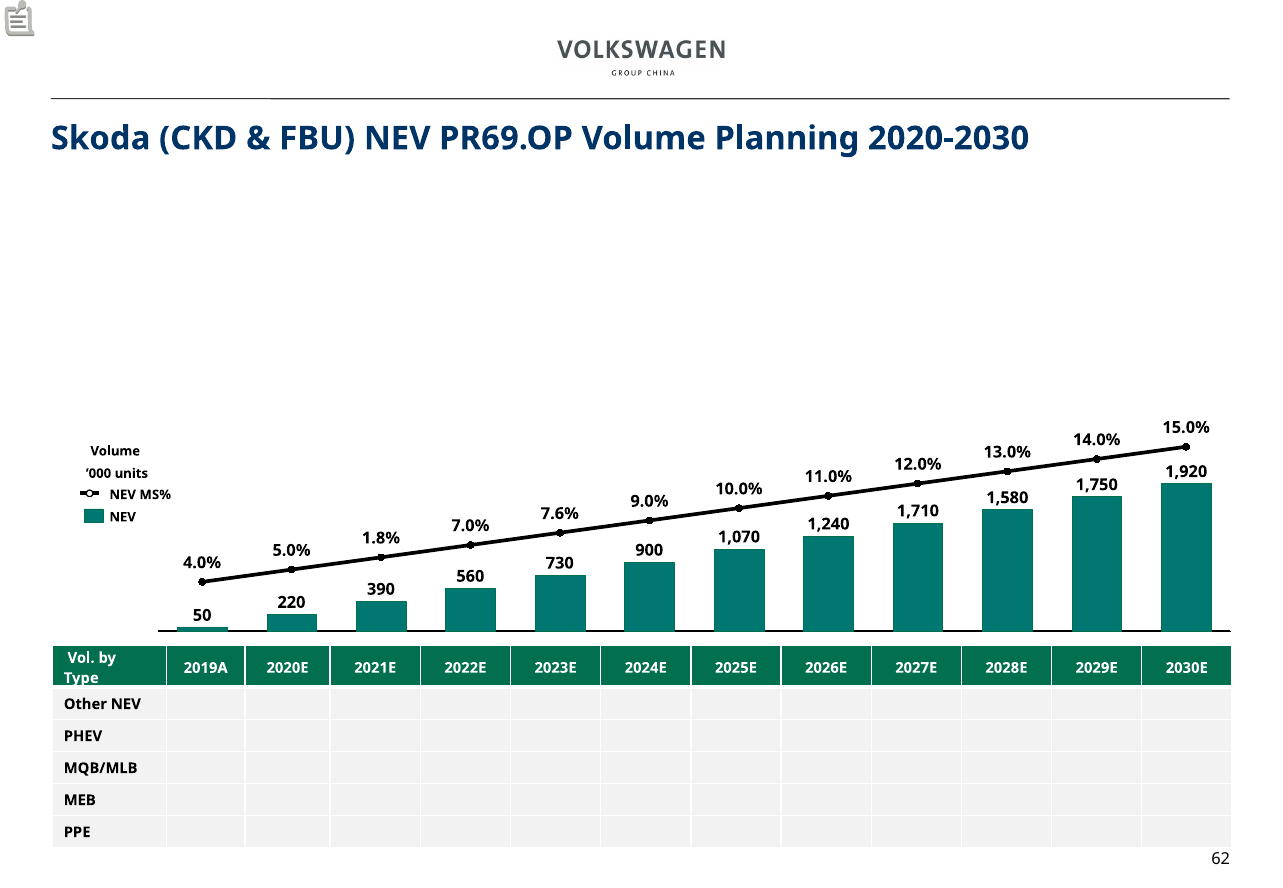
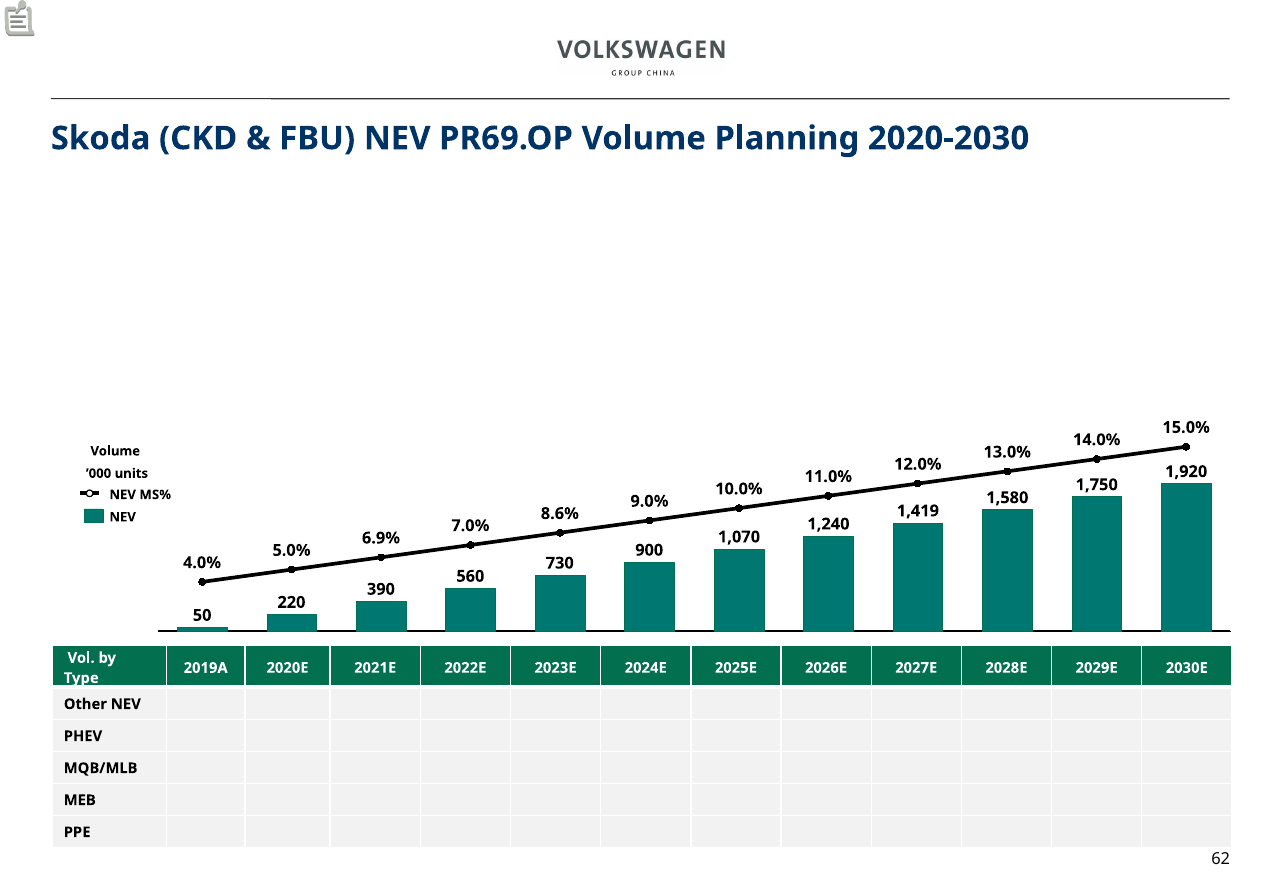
1,710: 1,710 -> 1,419 (918, 511)
7.6%: 7.6% -> 8.6% (560, 514)
1.8%: 1.8% -> 6.9% (381, 538)
